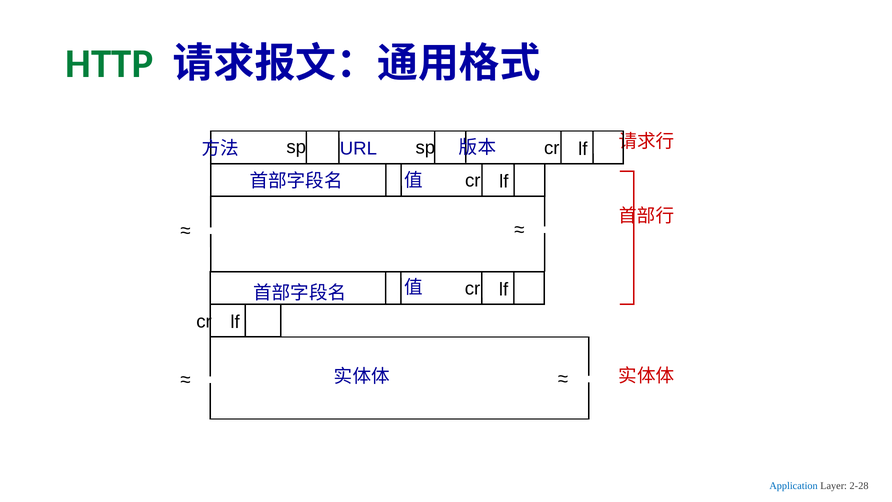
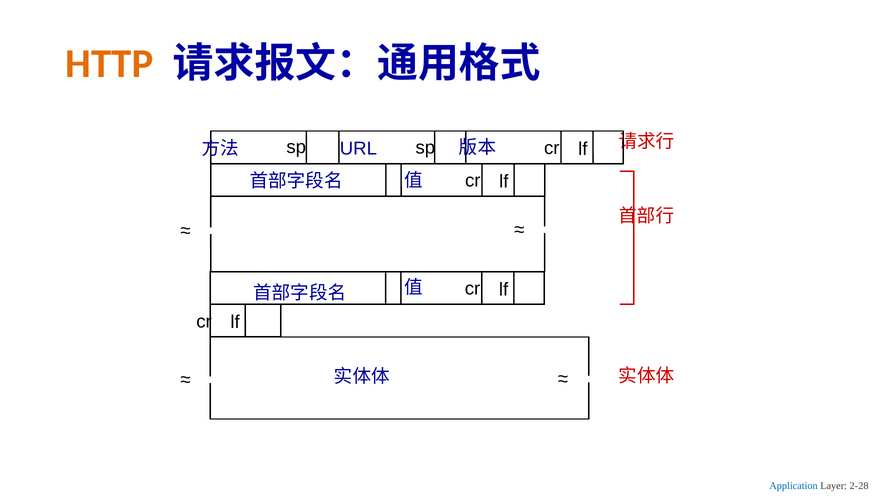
HTTP colour: green -> orange (109, 64)
